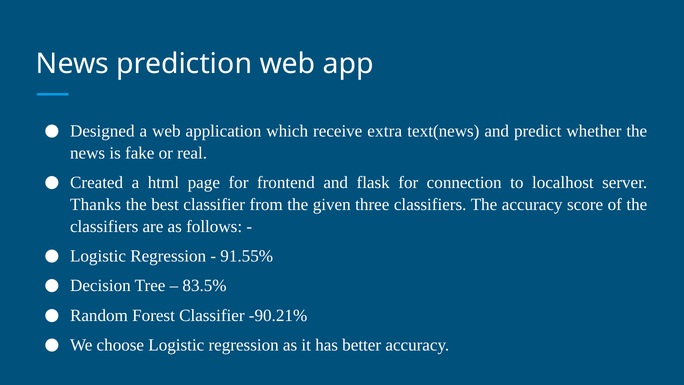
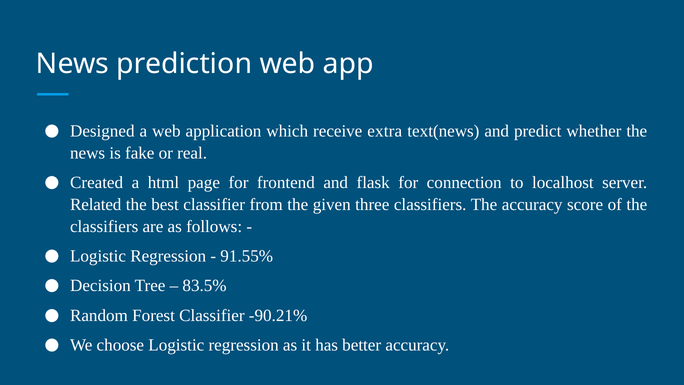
Thanks: Thanks -> Related (96, 205)
